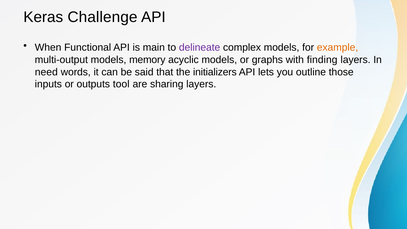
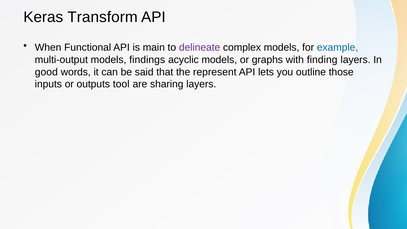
Challenge: Challenge -> Transform (103, 17)
example colour: orange -> blue (338, 48)
memory: memory -> findings (147, 60)
need: need -> good (46, 72)
initializers: initializers -> represent (215, 72)
